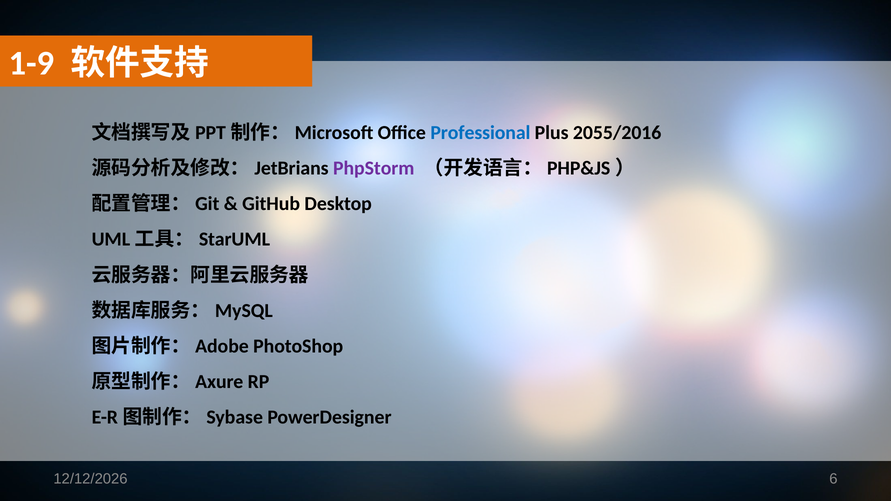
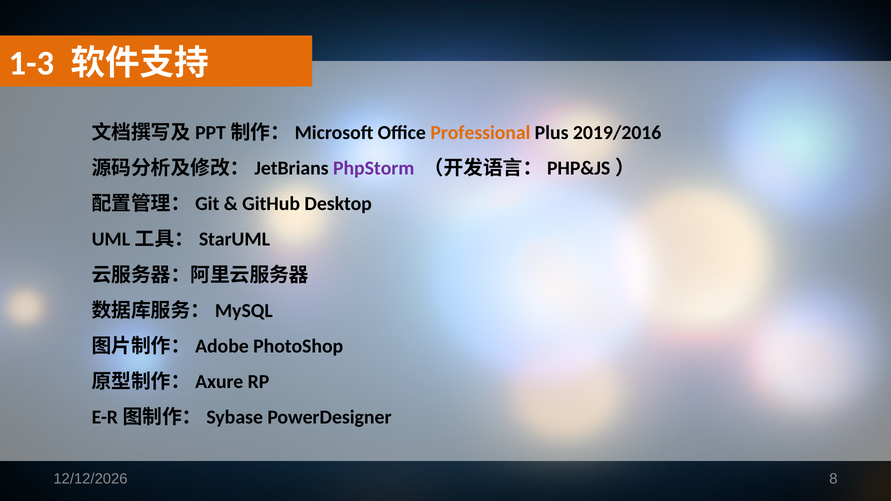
1-9: 1-9 -> 1-3 (32, 63)
Professional colour: blue -> orange (480, 133)
2055/2016: 2055/2016 -> 2019/2016 (617, 133)
6: 6 -> 8 (833, 479)
